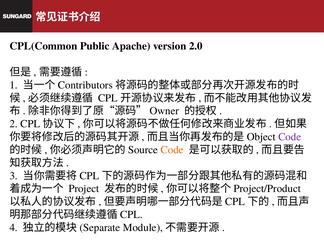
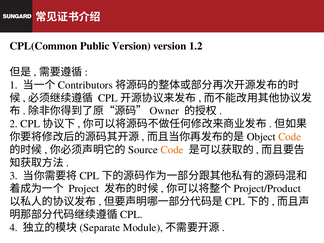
Public Apache: Apache -> Version (131, 46)
2.0: 2.0 -> 1.2 (196, 46)
Code colour: purple -> orange (290, 137)
